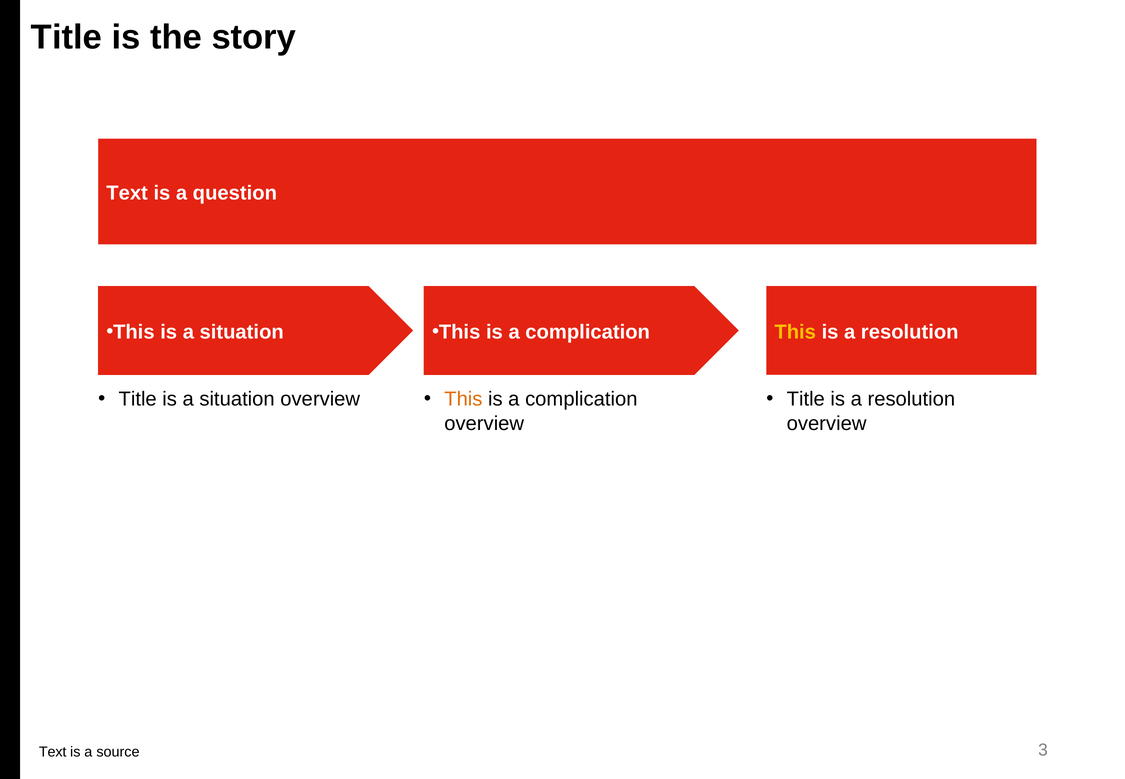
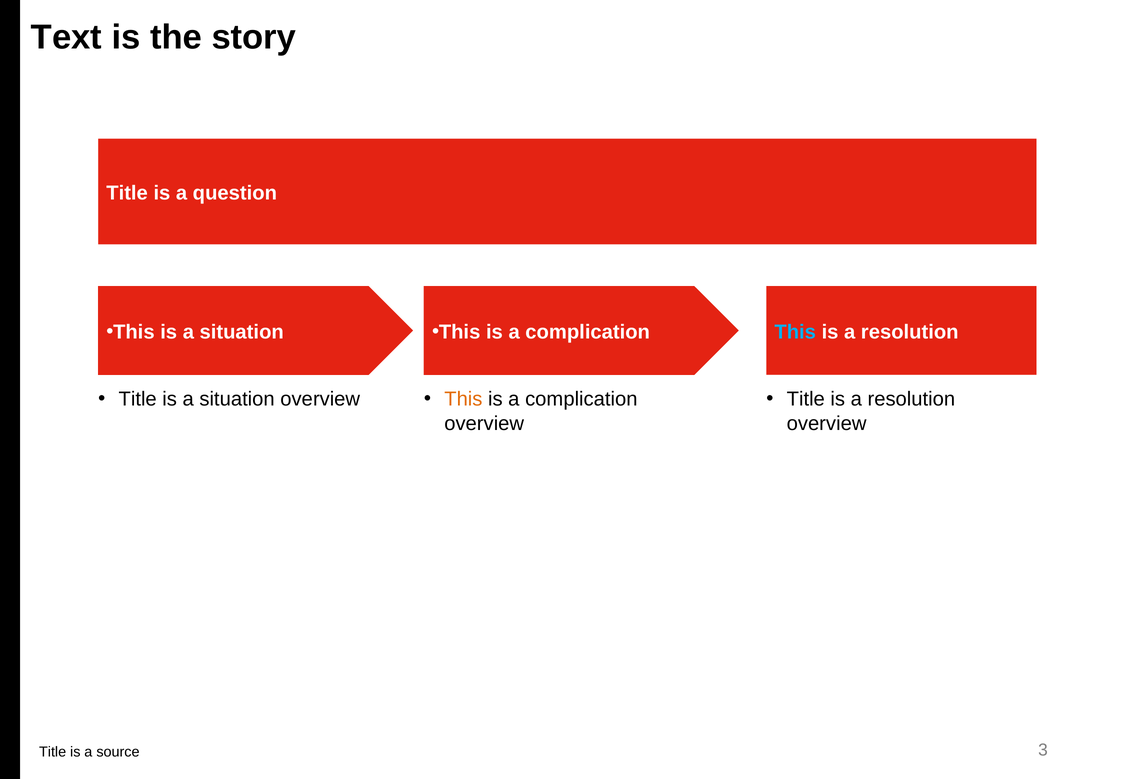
Title: Title -> Text (67, 37)
Text: Text -> Title (127, 193)
This colour: yellow -> light blue (795, 332)
Text: Text -> Title (53, 752)
